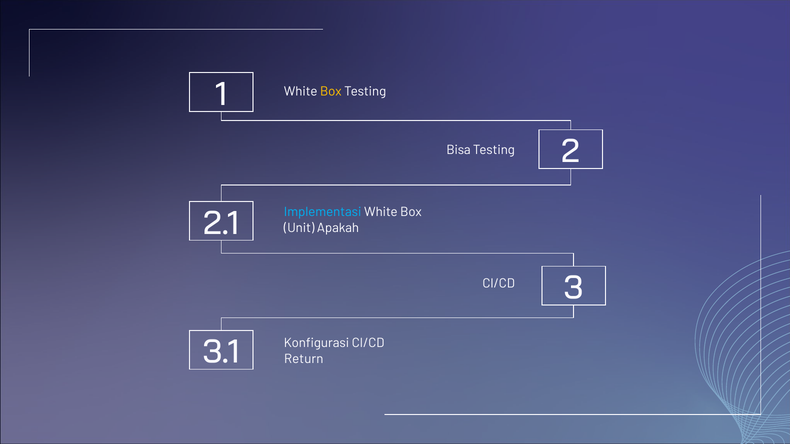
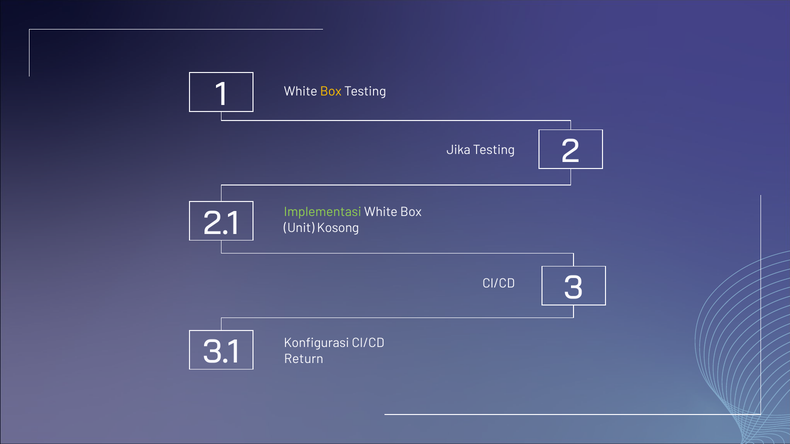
Bisa: Bisa -> Jika (459, 150)
Implementasi colour: light blue -> light green (323, 212)
Apakah: Apakah -> Kosong (338, 228)
